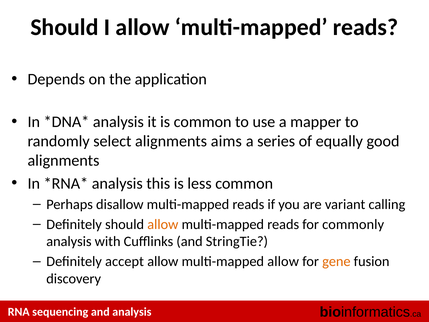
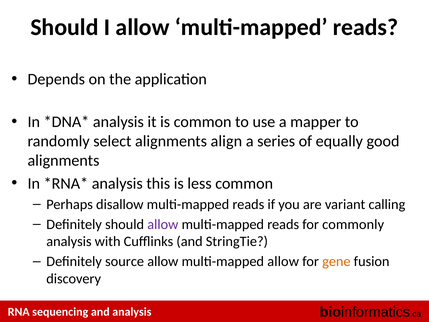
aims: aims -> align (226, 141)
allow colour: orange -> purple (163, 224)
accept: accept -> source (125, 261)
